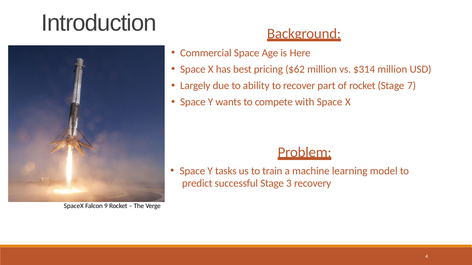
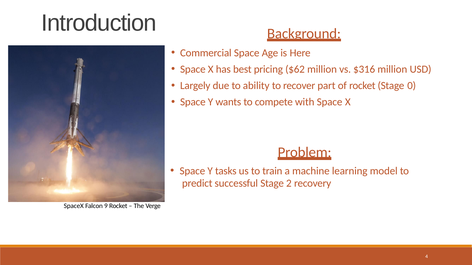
$314: $314 -> $316 (364, 69)
7: 7 -> 0 (412, 86)
3: 3 -> 2 (289, 184)
